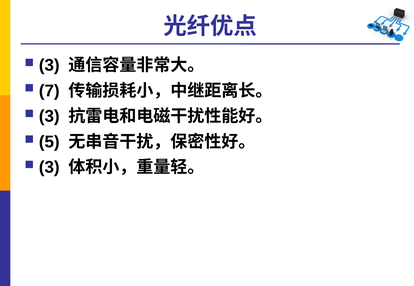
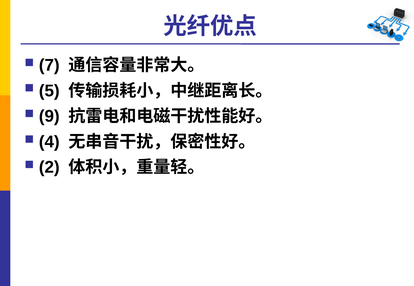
3: 3 -> 7 (49, 65)
7: 7 -> 5 (49, 91)
3: 3 -> 9 (49, 117)
5: 5 -> 4 (49, 142)
3: 3 -> 2 (49, 168)
